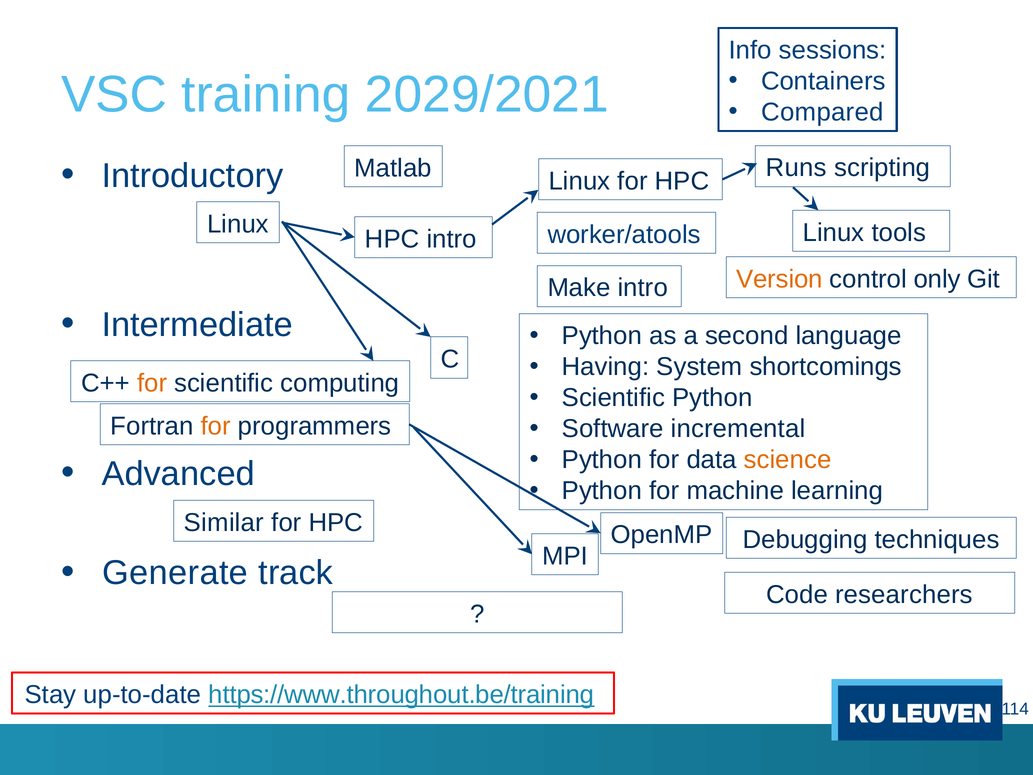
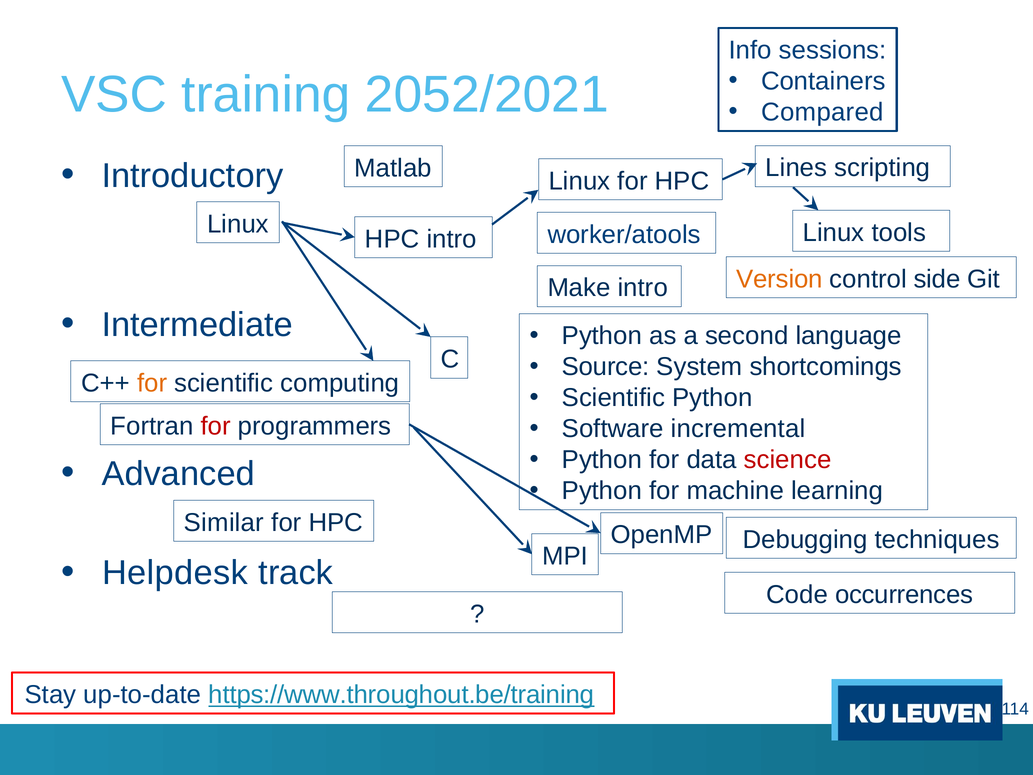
2029/2021: 2029/2021 -> 2052/2021 (487, 95)
Runs: Runs -> Lines (796, 168)
only: only -> side (937, 279)
Having: Having -> Source (606, 367)
for colour: orange -> red (216, 426)
science colour: orange -> red (788, 460)
Generate: Generate -> Helpdesk (175, 573)
researchers: researchers -> occurrences (904, 594)
